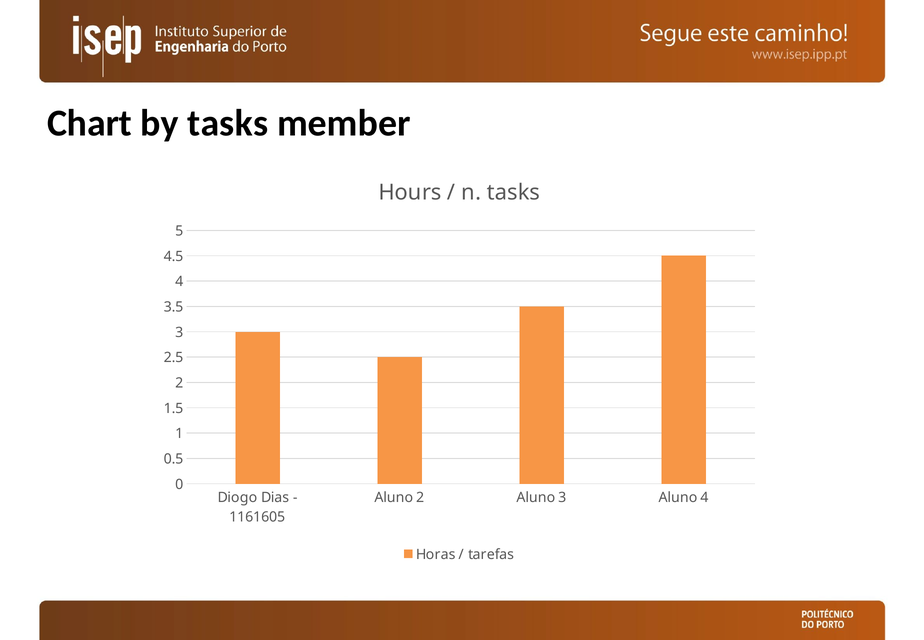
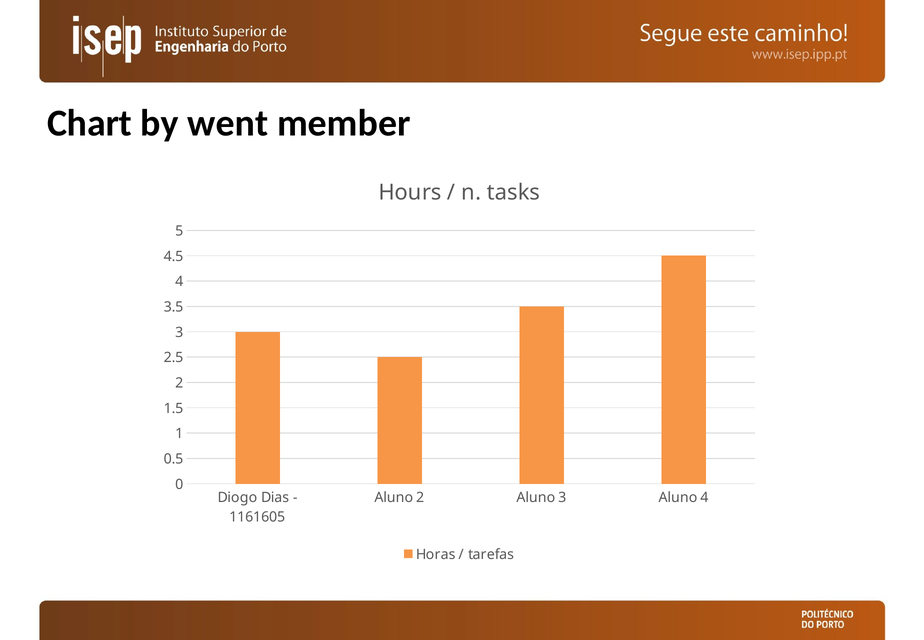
by tasks: tasks -> went (228, 123)
